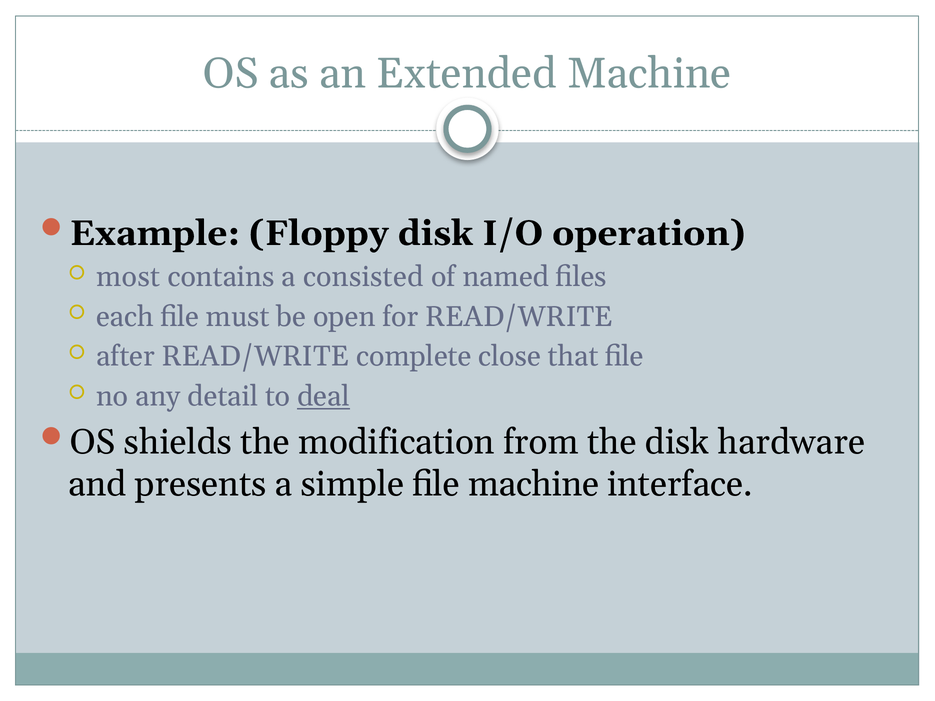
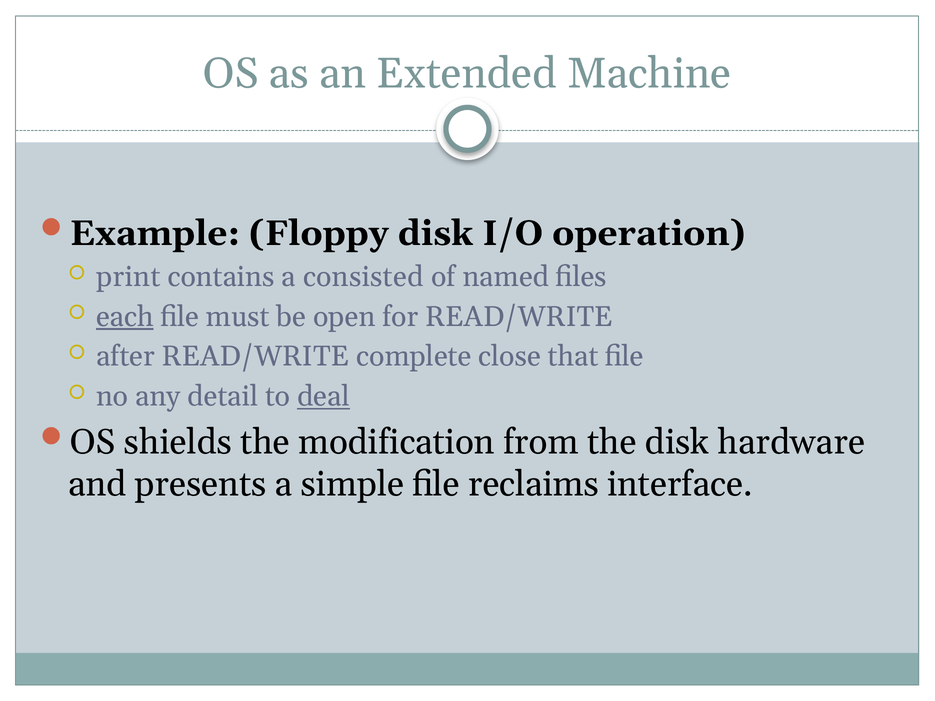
most: most -> print (128, 277)
each underline: none -> present (125, 317)
file machine: machine -> reclaims (534, 484)
